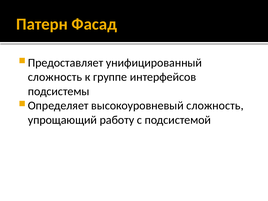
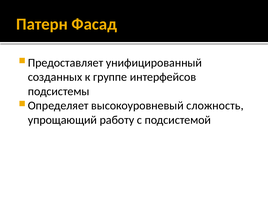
сложность: сложность -> созданных (55, 77)
